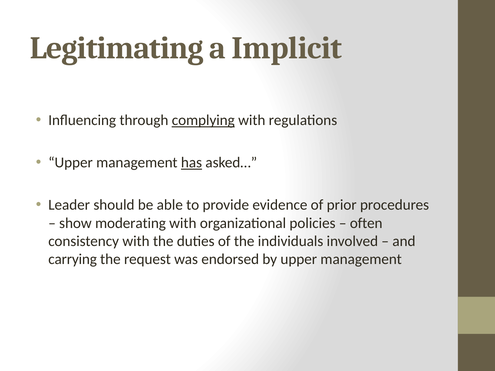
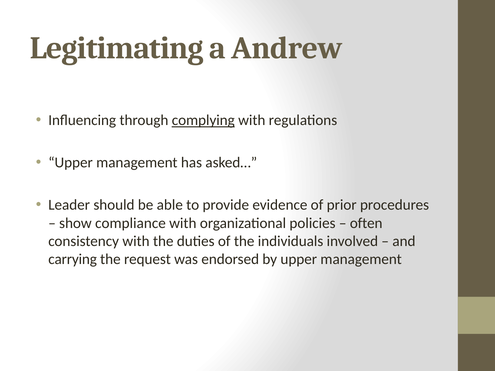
Implicit: Implicit -> Andrew (287, 48)
has underline: present -> none (191, 163)
moderating: moderating -> compliance (130, 223)
